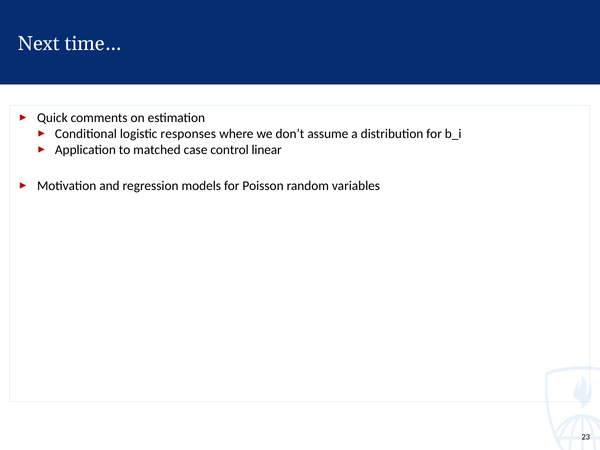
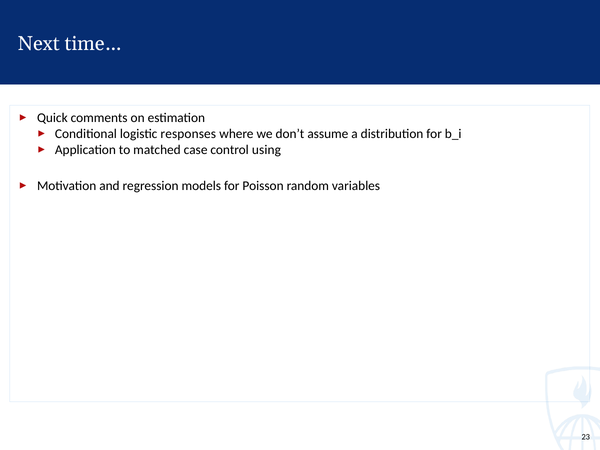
linear: linear -> using (266, 150)
